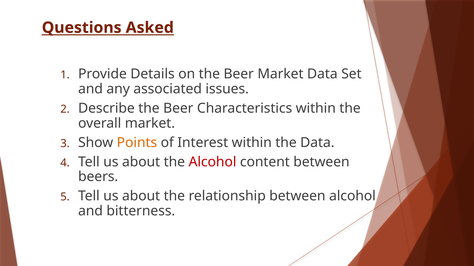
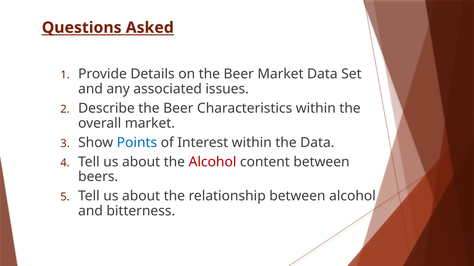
Points colour: orange -> blue (137, 143)
